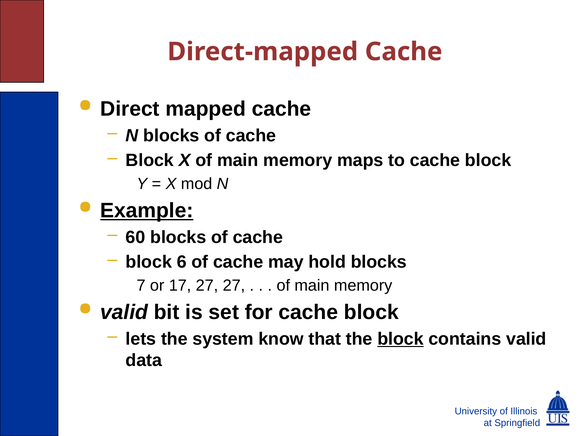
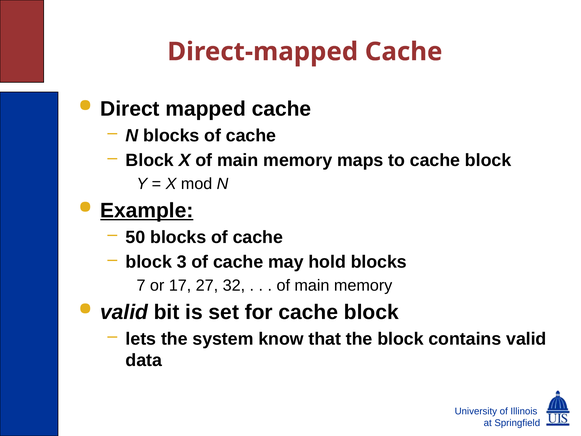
60: 60 -> 50 (135, 237)
6: 6 -> 3 (182, 262)
27 27: 27 -> 32 (234, 285)
block underline: present -> none (400, 339)
